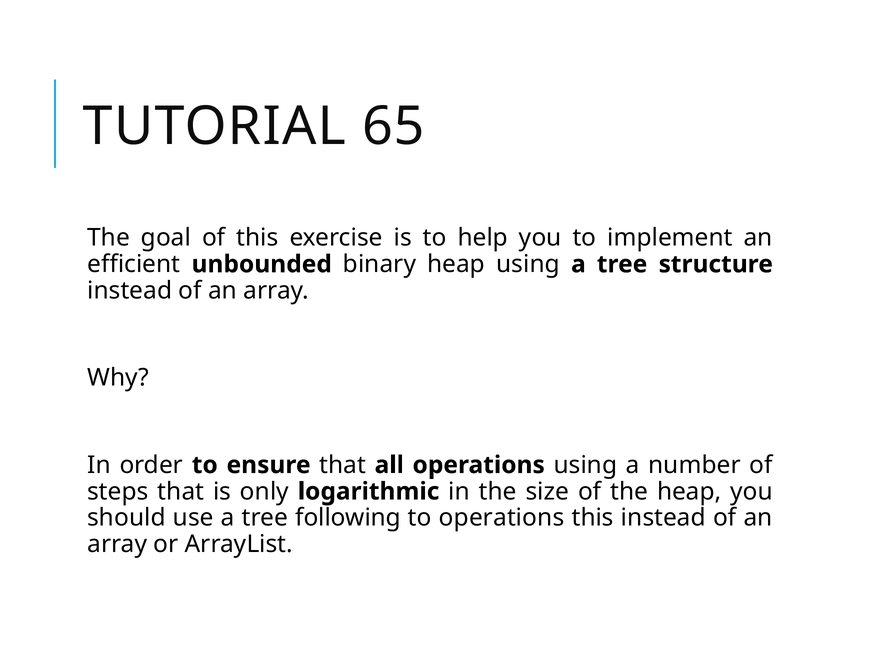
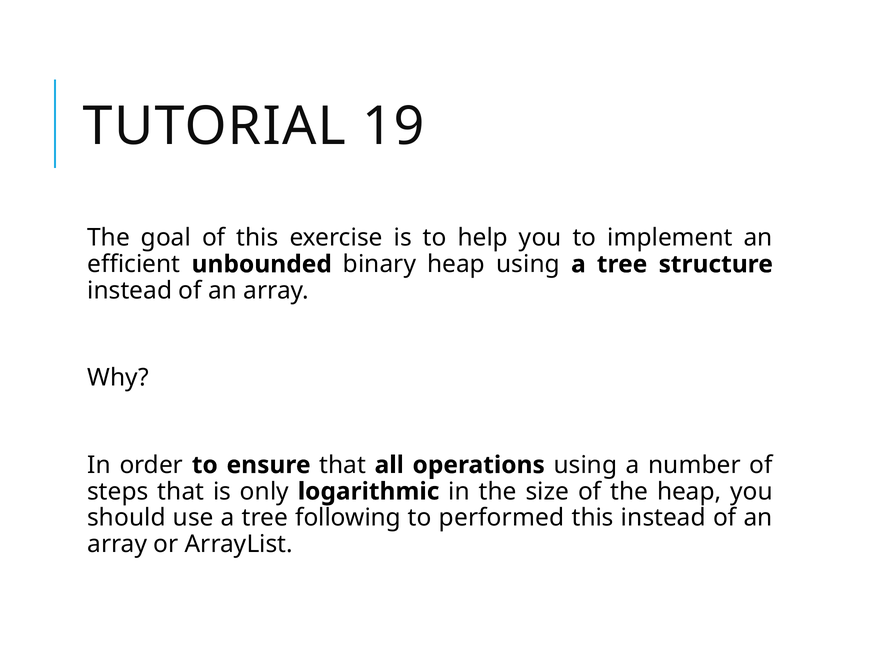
65: 65 -> 19 (394, 126)
to operations: operations -> performed (502, 518)
